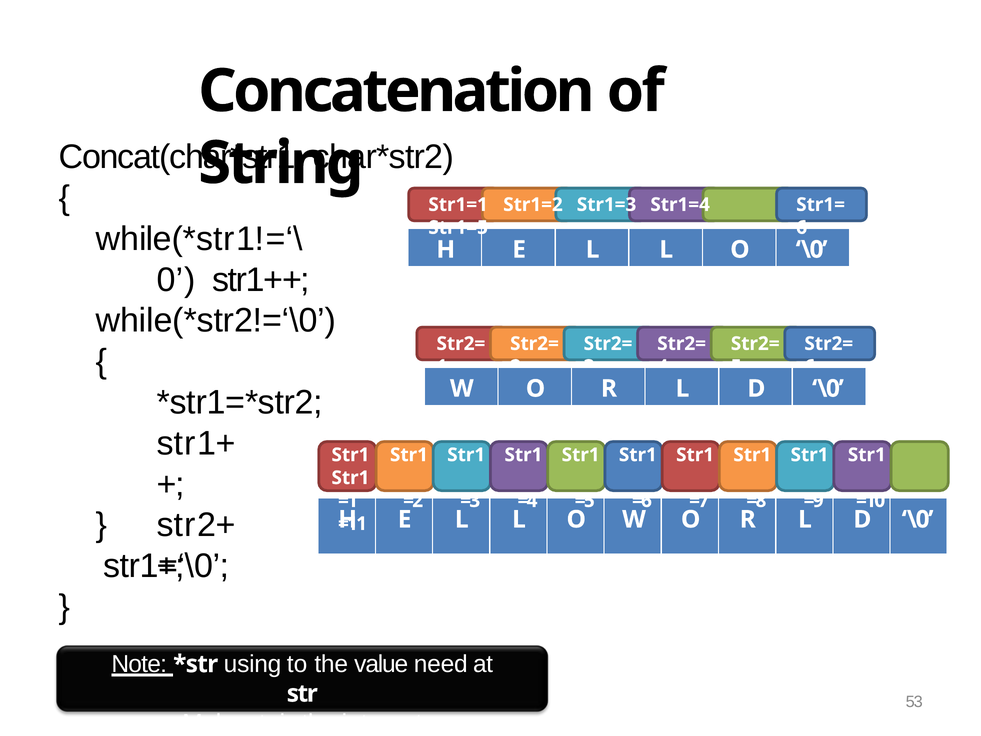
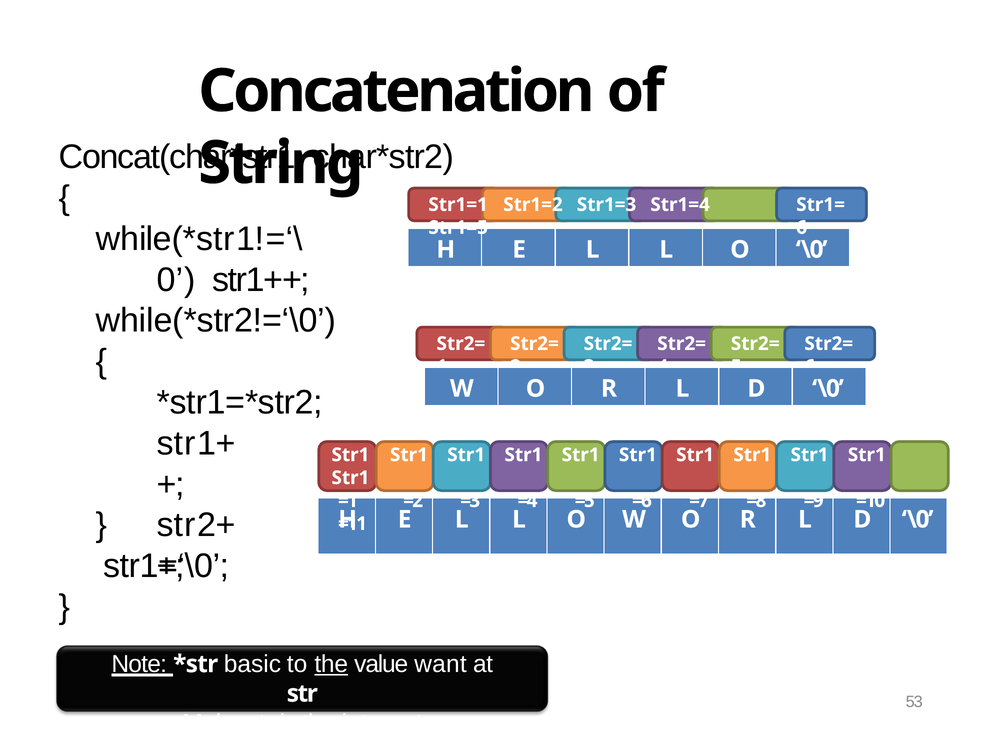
using: using -> basic (252, 664)
the underline: none -> present (331, 664)
need: need -> want (441, 664)
